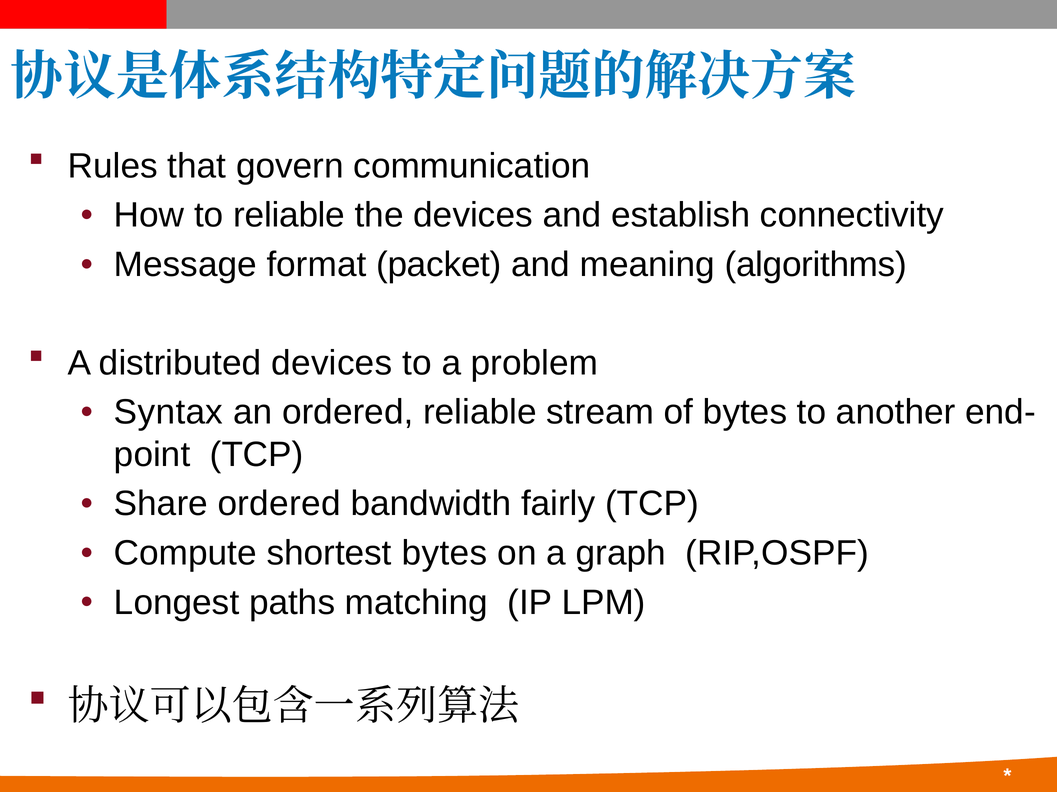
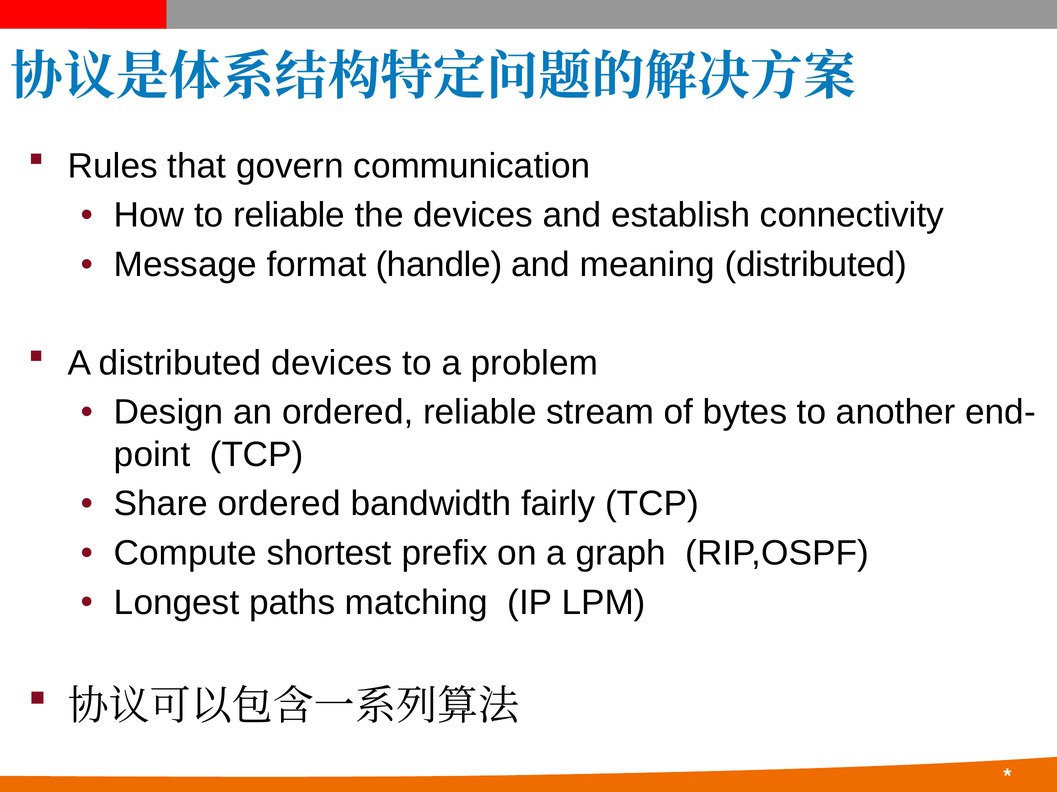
packet: packet -> handle (439, 265)
meaning algorithms: algorithms -> distributed (816, 265)
Syntax: Syntax -> Design (169, 413)
shortest bytes: bytes -> prefix (445, 554)
